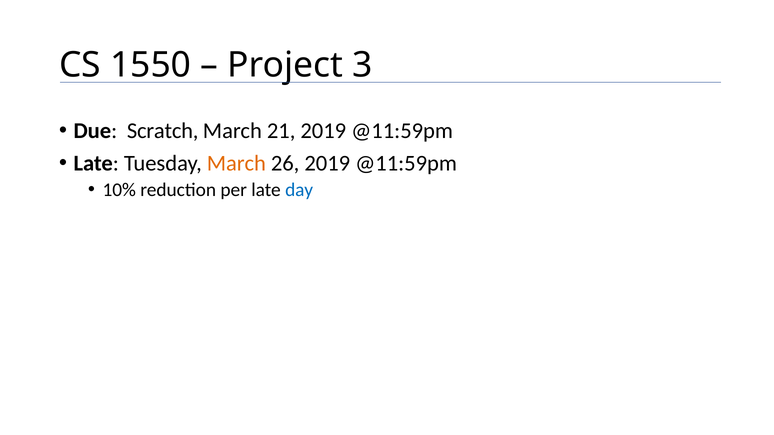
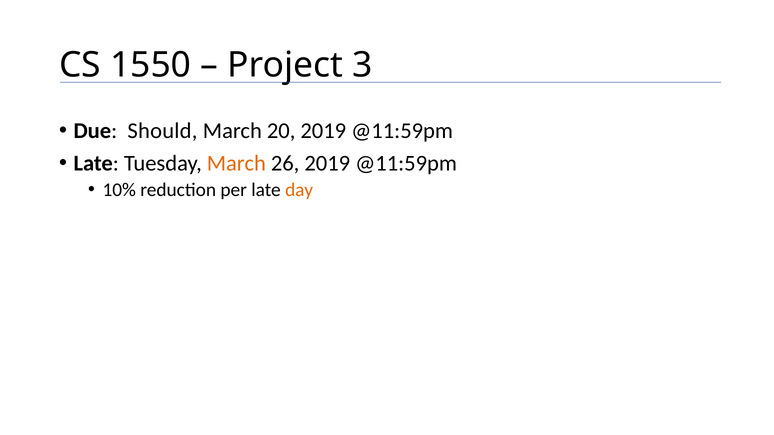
Scratch: Scratch -> Should (162, 131)
21: 21 -> 20 (281, 131)
day colour: blue -> orange (299, 190)
